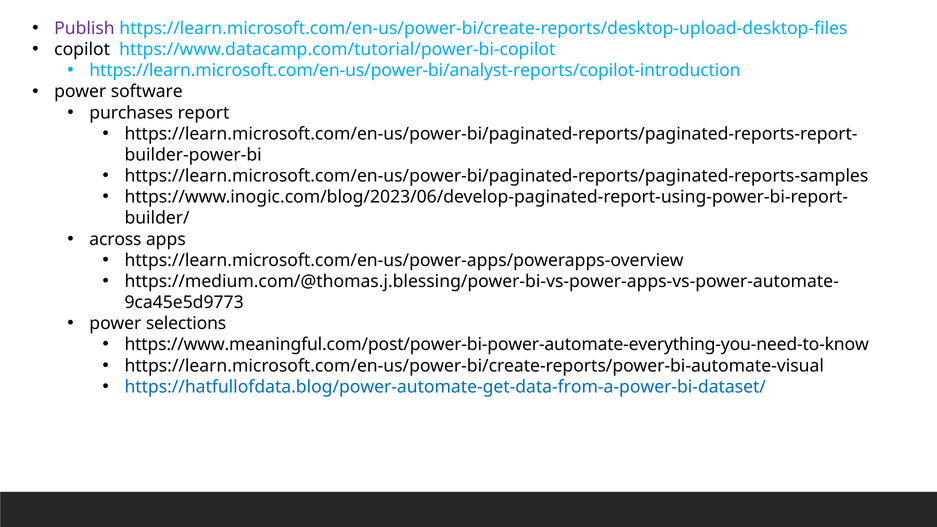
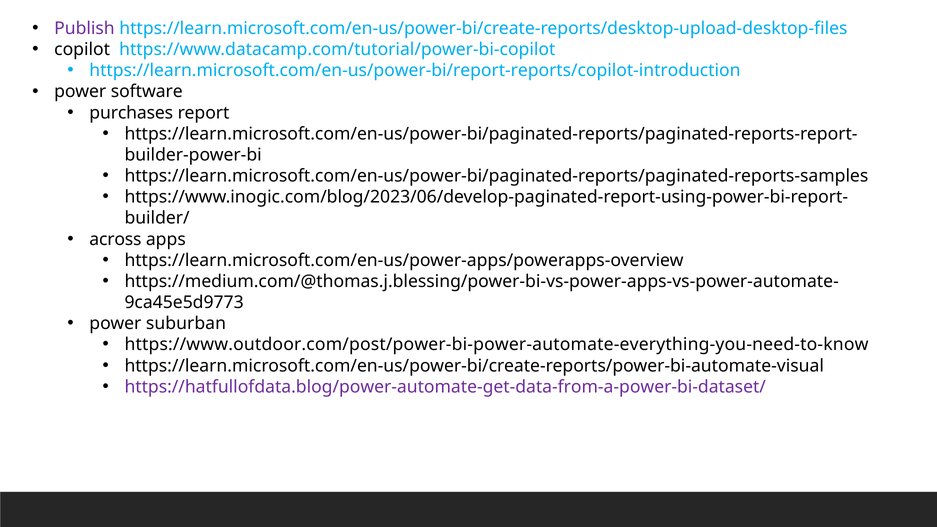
https://learn.microsoft.com/en-us/power-bi/analyst-reports/copilot-introduction: https://learn.microsoft.com/en-us/power-bi/analyst-reports/copilot-introduction -> https://learn.microsoft.com/en-us/power-bi/report-reports/copilot-introduction (415, 71)
selections: selections -> suburban (186, 324)
https://www.meaningful.com/post/power-bi-power-automate-everything-you-need-to-know: https://www.meaningful.com/post/power-bi-power-automate-everything-you-need-to-know -> https://www.outdoor.com/post/power-bi-power-automate-everything-you-need-to-know (496, 345)
https://hatfullofdata.blog/power-automate-get-data-from-a-power-bi-dataset/ colour: blue -> purple (445, 387)
